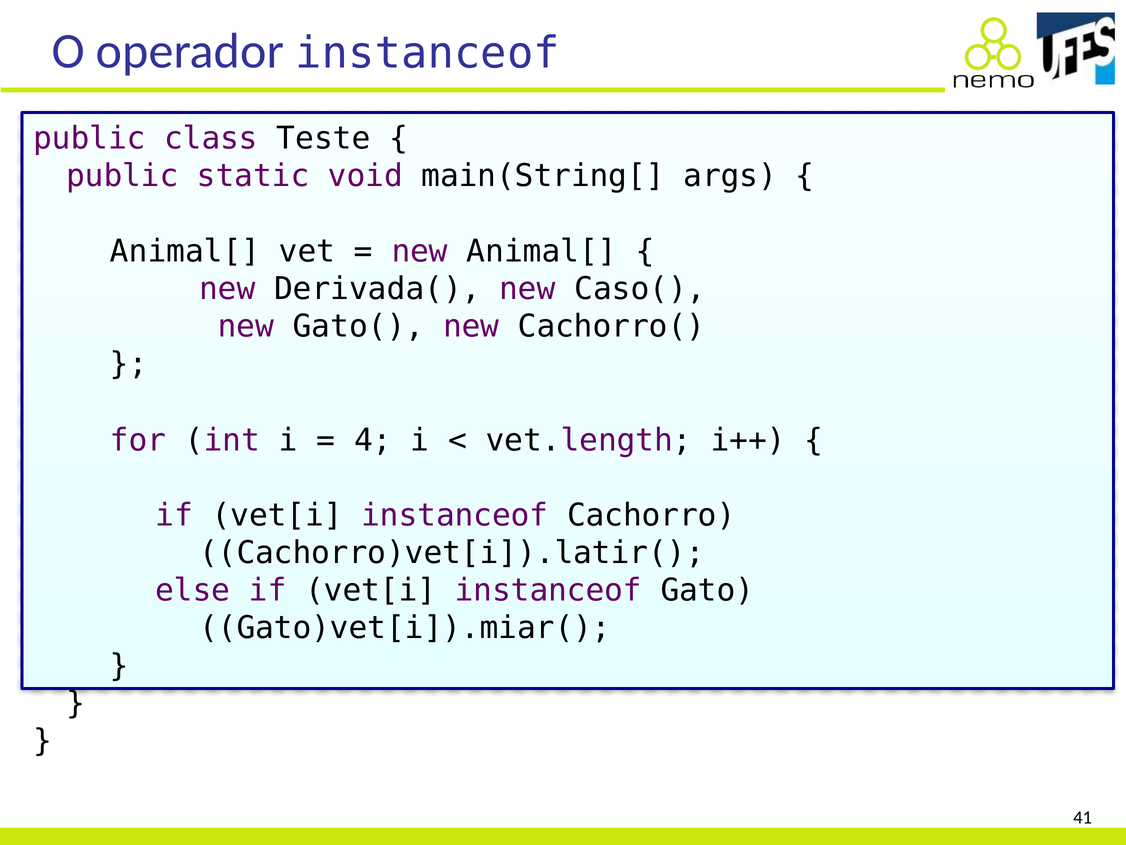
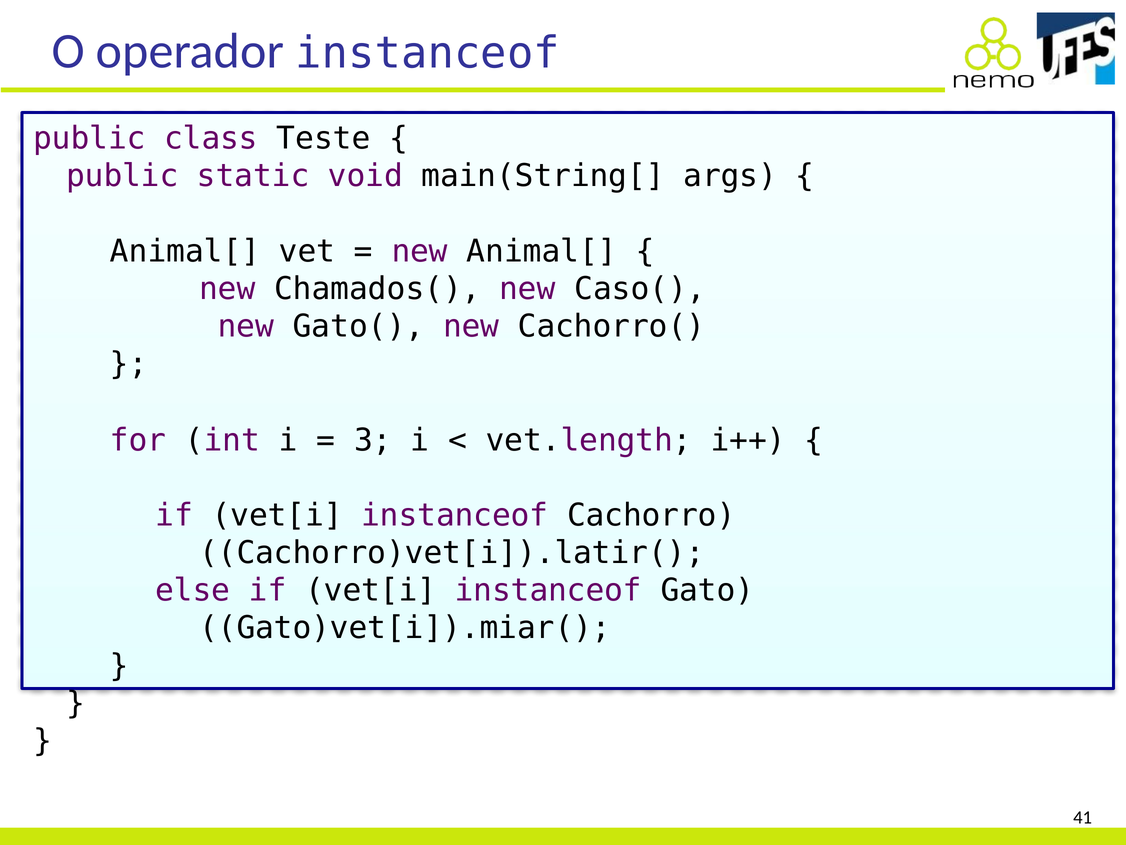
Derivada(: Derivada( -> Chamados( (377, 289)
4: 4 -> 3 (373, 440)
